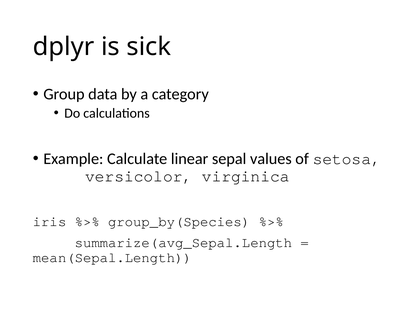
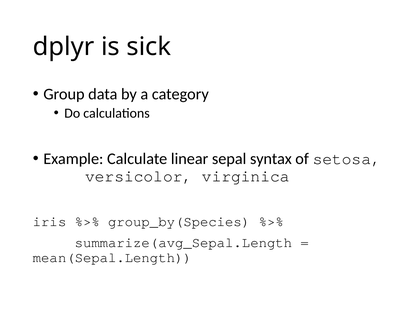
values: values -> syntax (271, 159)
